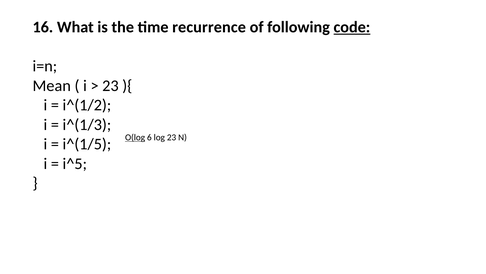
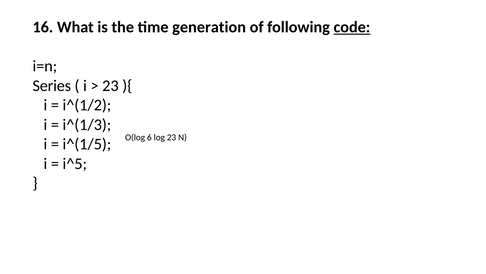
recurrence: recurrence -> generation (209, 27)
Mean: Mean -> Series (52, 85)
O(log underline: present -> none (135, 137)
